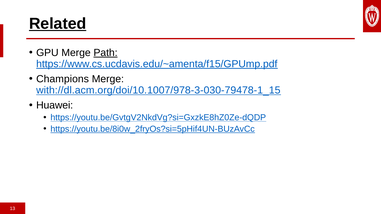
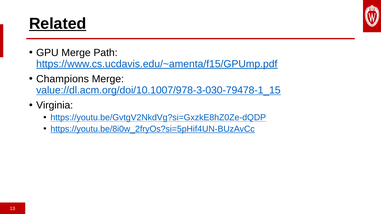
Path underline: present -> none (106, 53)
with://dl.acm.org/doi/10.1007/978-3-030-79478-1_15: with://dl.acm.org/doi/10.1007/978-3-030-79478-1_15 -> value://dl.acm.org/doi/10.1007/978-3-030-79478-1_15 (158, 90)
Huawei: Huawei -> Virginia (55, 105)
